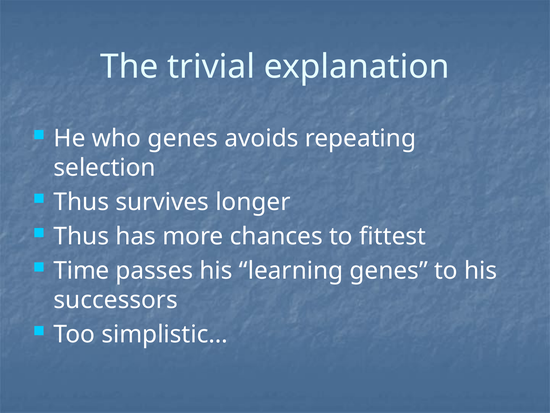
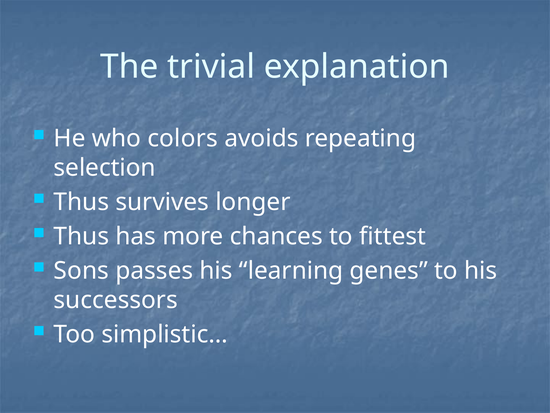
who genes: genes -> colors (183, 138)
Time: Time -> Sons (81, 270)
